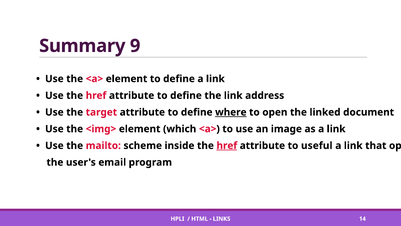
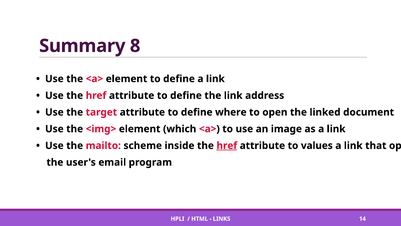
9: 9 -> 8 (135, 46)
where underline: present -> none (231, 112)
useful: useful -> values (317, 145)
